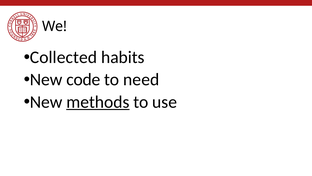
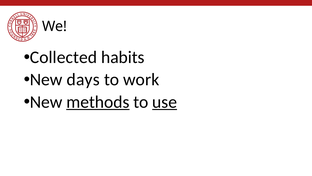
code: code -> days (83, 79)
need: need -> work (141, 79)
use underline: none -> present (165, 102)
